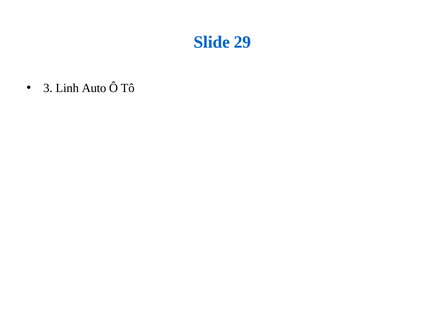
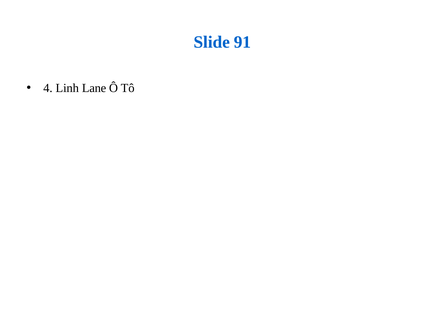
29: 29 -> 91 (242, 42)
3: 3 -> 4 (48, 88)
Auto: Auto -> Lane (94, 88)
